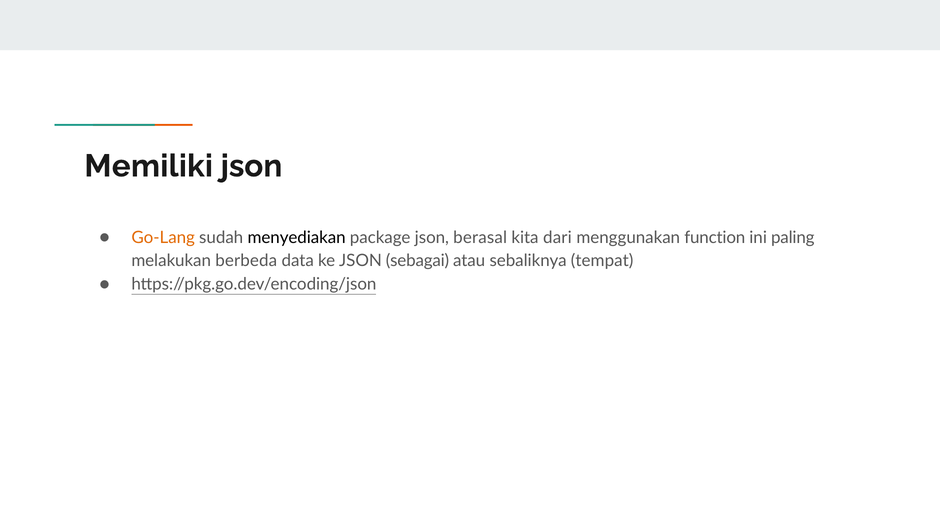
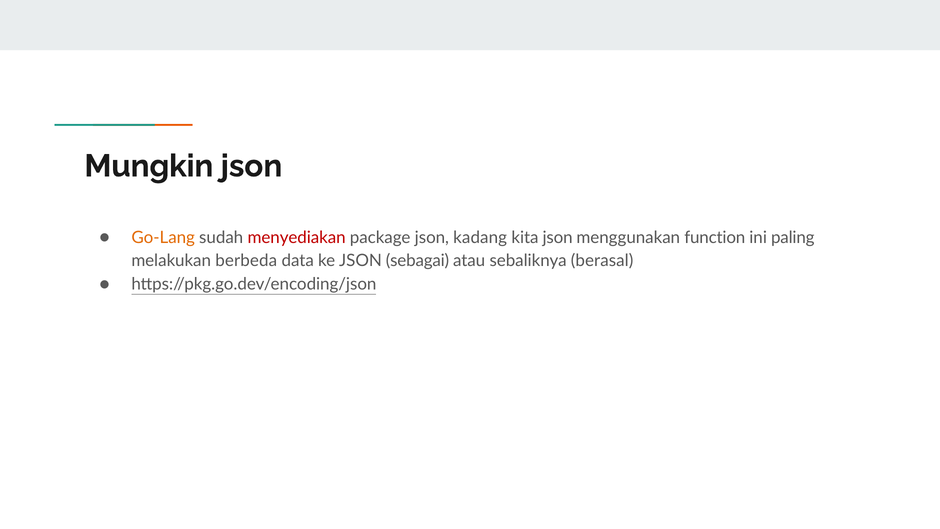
Memiliki: Memiliki -> Mungkin (149, 166)
menyediakan colour: black -> red (297, 237)
berasal: berasal -> kadang (480, 237)
kita dari: dari -> json (558, 237)
tempat: tempat -> berasal (602, 261)
